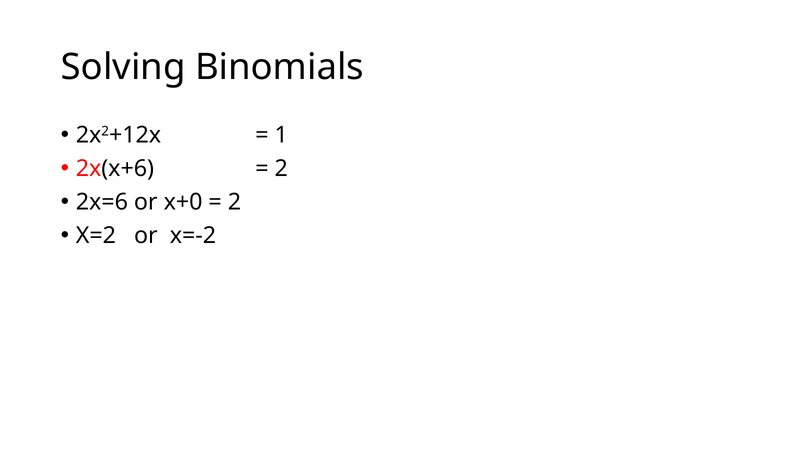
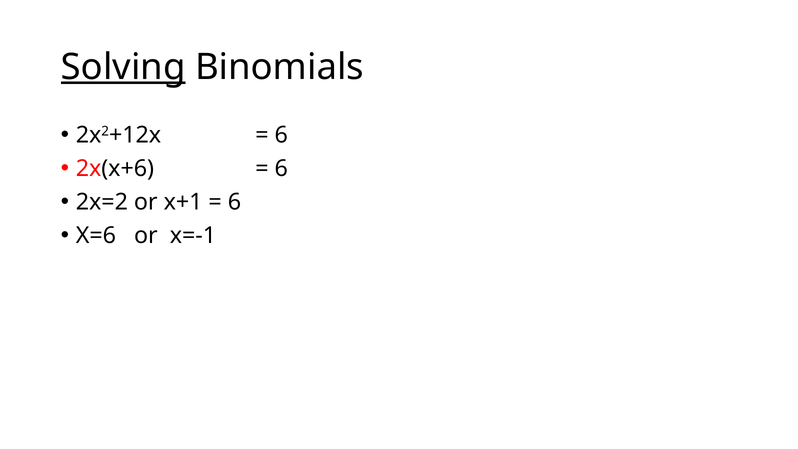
Solving underline: none -> present (123, 67)
1: 1 -> 6 (281, 135)
2: 2 -> 6 (281, 168)
2x=6: 2x=6 -> 2x=2 (102, 202)
x+0: x+0 -> x+1 (183, 202)
2: 2 -> 6 (234, 202)
X=2: X=2 -> X=6 (96, 235)
x=-2: x=-2 -> x=-1 (193, 235)
